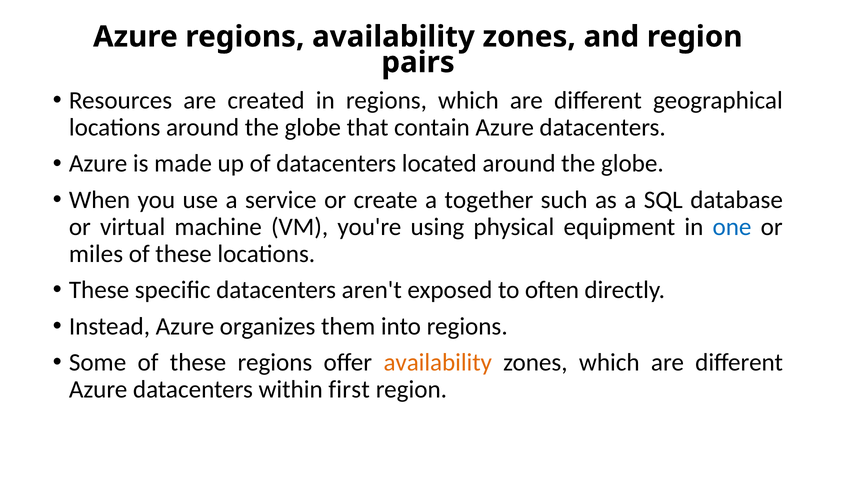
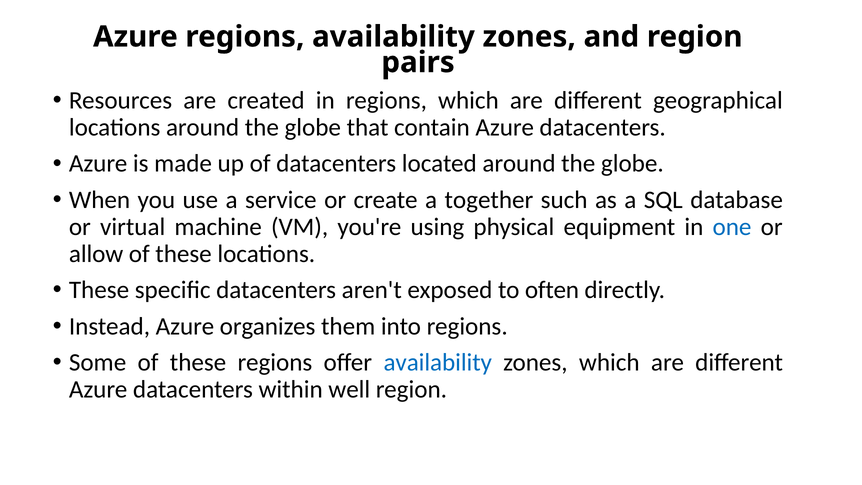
miles: miles -> allow (96, 254)
availability colour: orange -> blue (438, 362)
first: first -> well (349, 389)
